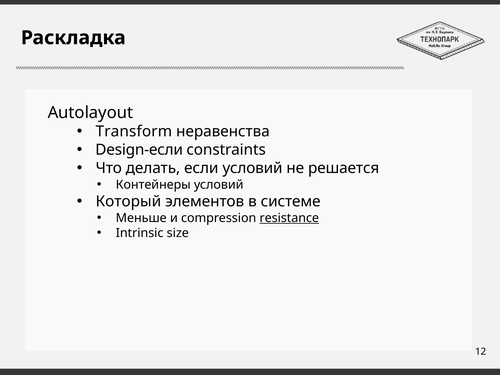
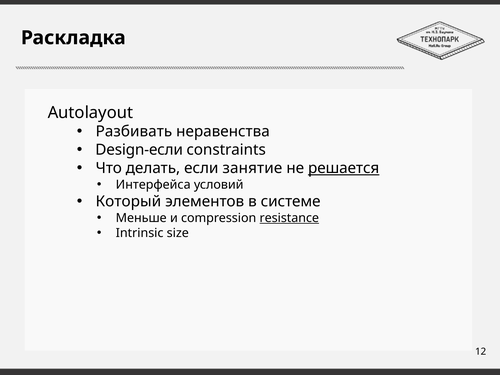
Transform: Transform -> Разбивать (134, 132)
если условий: условий -> занятие (252, 168)
решается underline: none -> present (344, 168)
Контейнеры: Контейнеры -> Интерфейса (153, 185)
